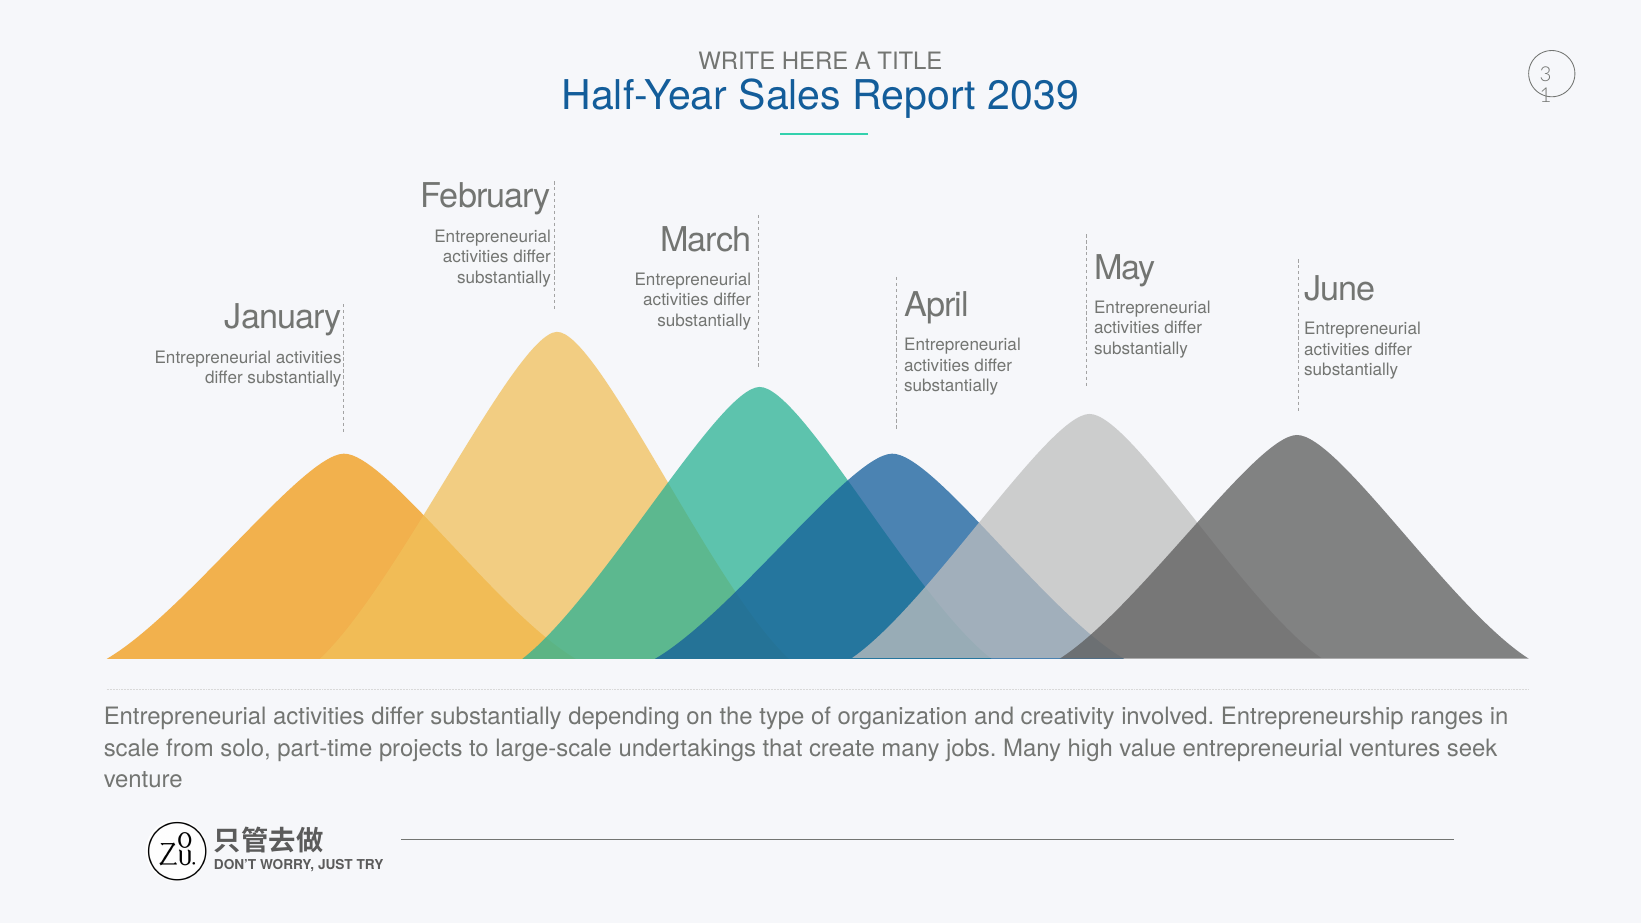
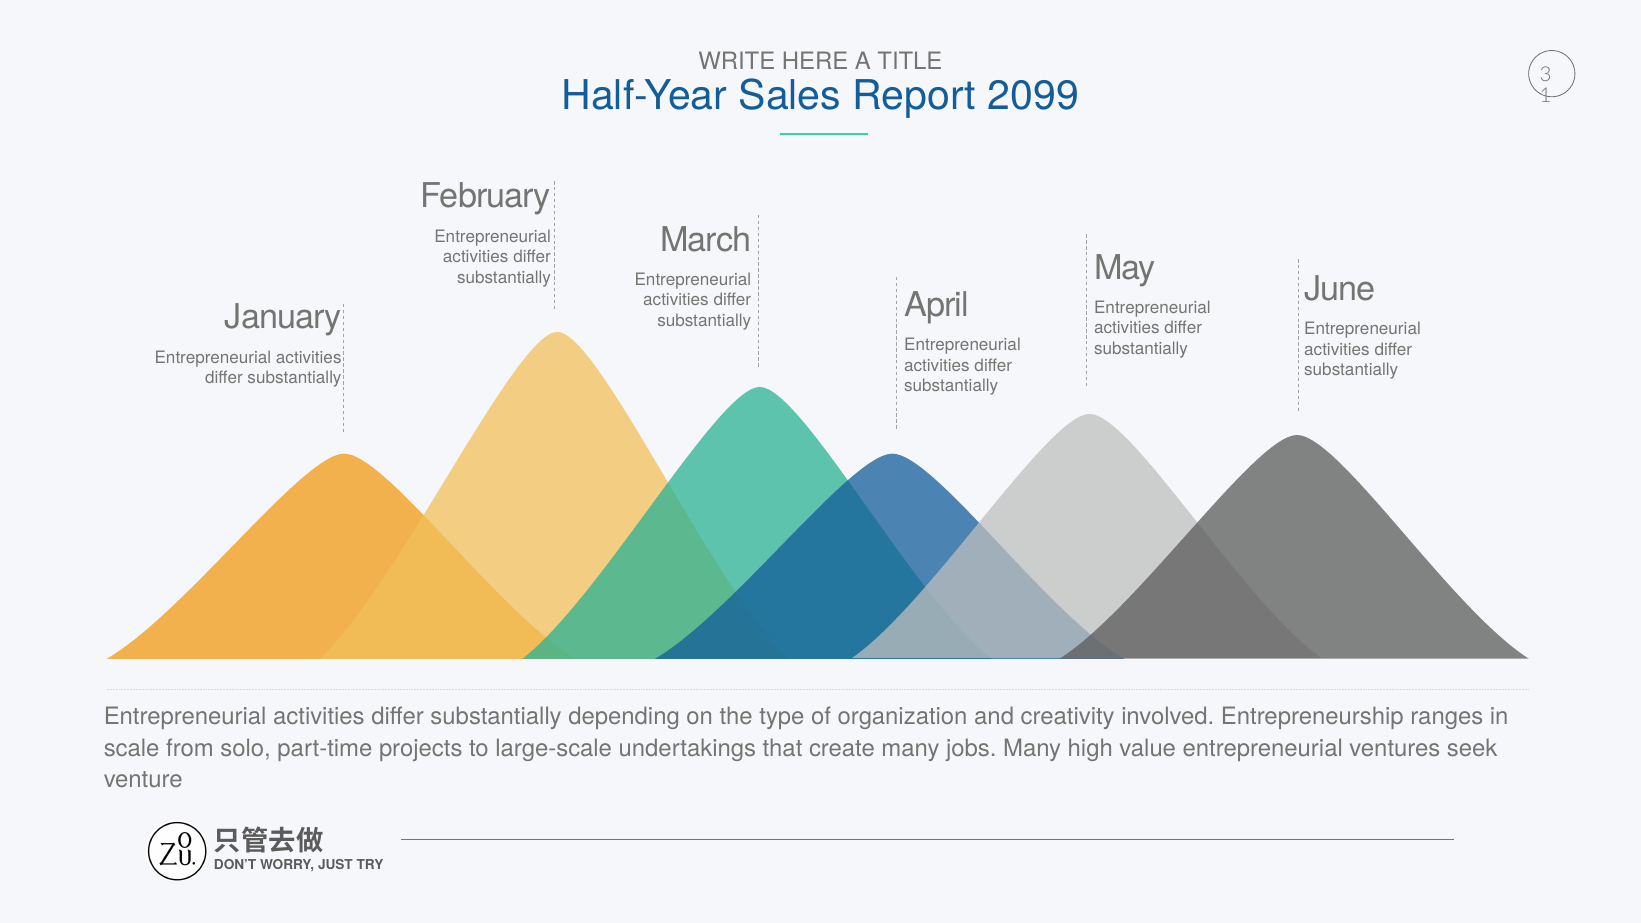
2039: 2039 -> 2099 (1033, 96)
